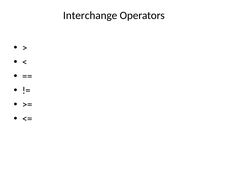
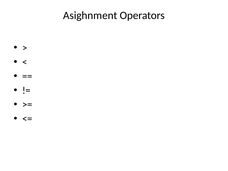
Interchange: Interchange -> Asighnment (90, 15)
